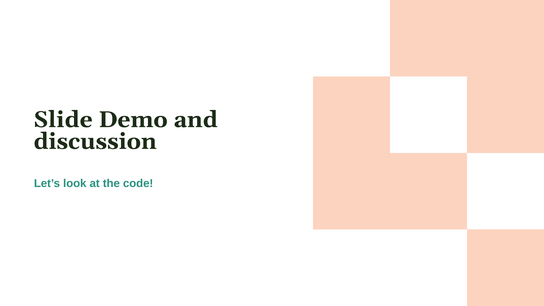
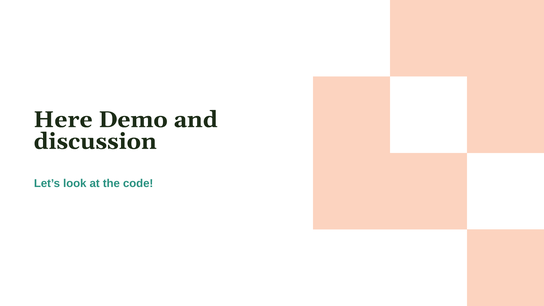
Slide: Slide -> Here (63, 120)
